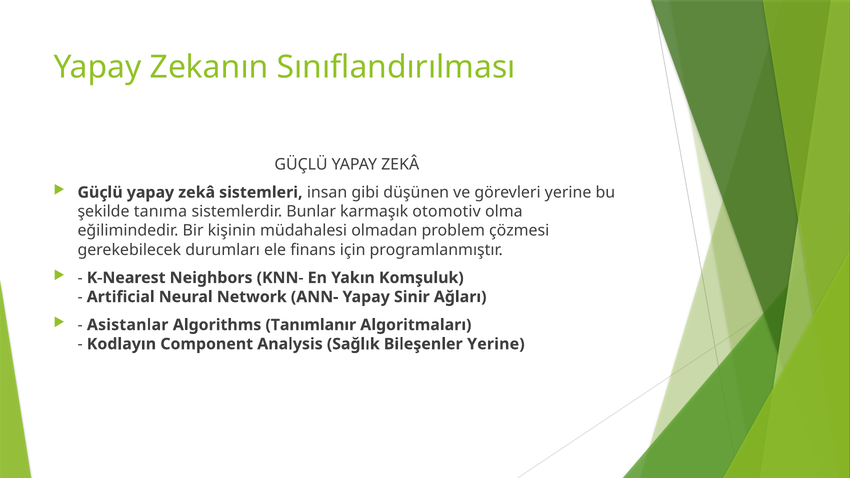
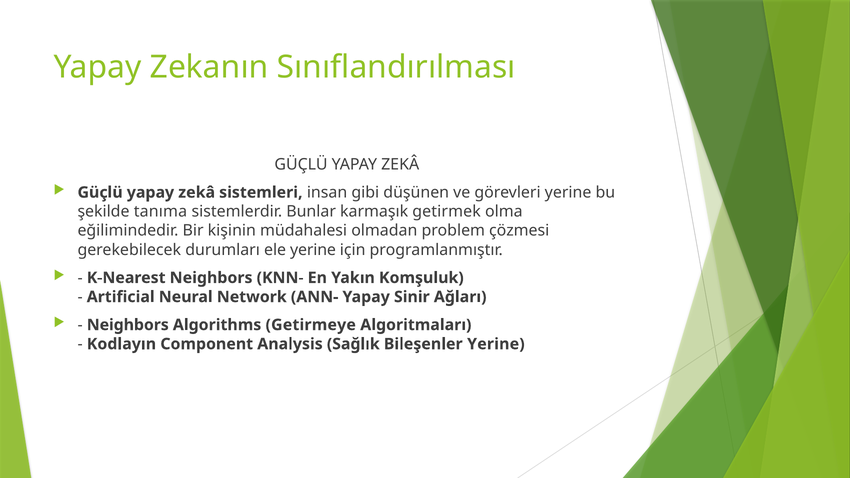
otomotiv: otomotiv -> getirmek (447, 212)
ele finans: finans -> yerine (313, 250)
Asistanlar: Asistanlar -> Neighbors (128, 325)
Tanımlanır: Tanımlanır -> Getirmeye (311, 325)
